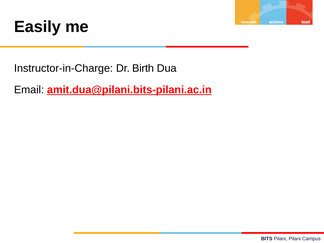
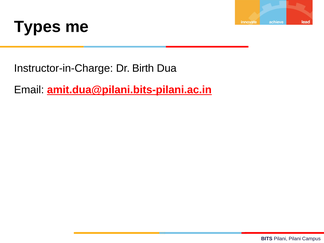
Easily: Easily -> Types (37, 27)
